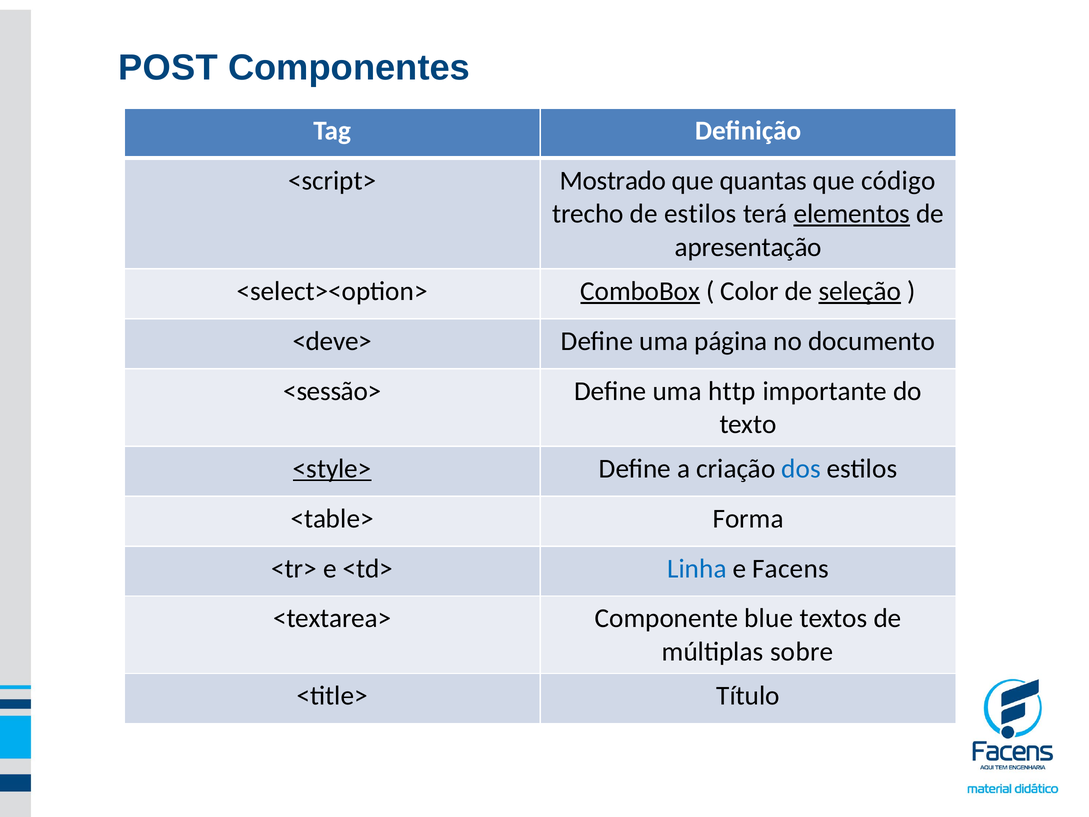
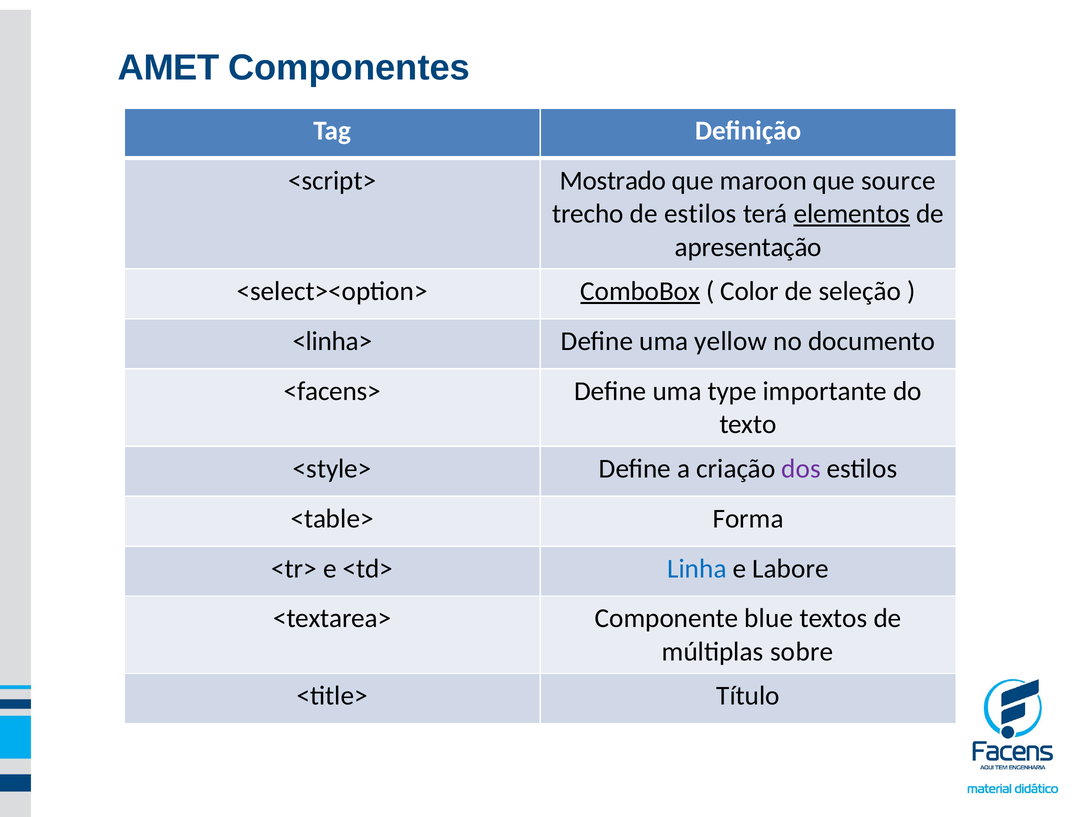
POST: POST -> AMET (169, 68)
quantas: quantas -> maroon (763, 181)
código: código -> source (898, 181)
seleção underline: present -> none (860, 291)
<deve>: <deve> -> <linha> (332, 341)
página: página -> yellow (731, 341)
<sessão>: <sessão> -> <facens> (332, 391)
http: http -> type (732, 391)
<style> underline: present -> none (332, 468)
dos colour: blue -> purple (801, 468)
Facens: Facens -> Labore (791, 568)
